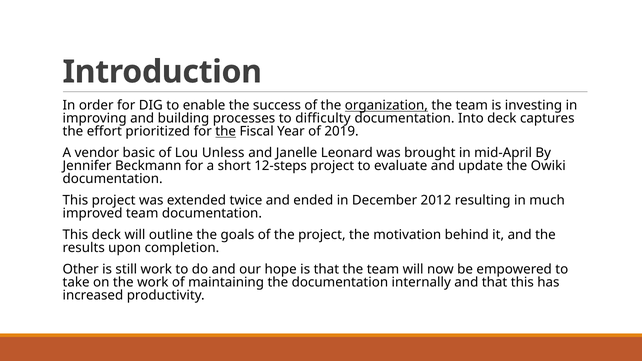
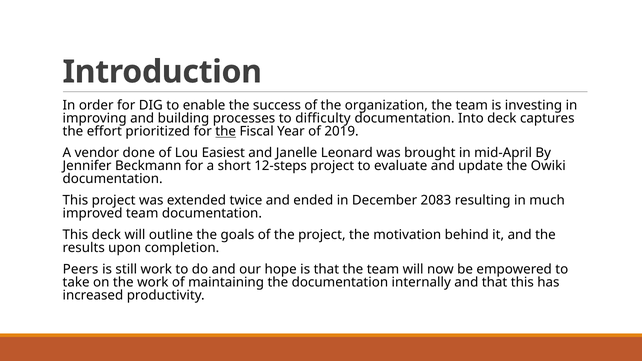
organization underline: present -> none (386, 106)
basic: basic -> done (139, 153)
Unless: Unless -> Easiest (223, 153)
2012: 2012 -> 2083 (436, 200)
Other: Other -> Peers (81, 269)
